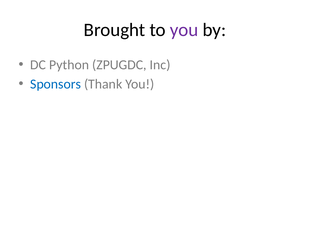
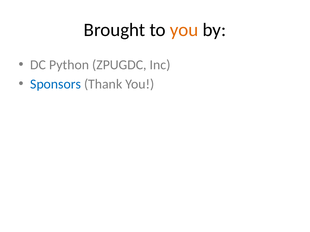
you colour: purple -> orange (184, 30)
